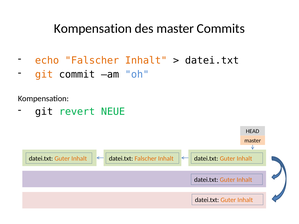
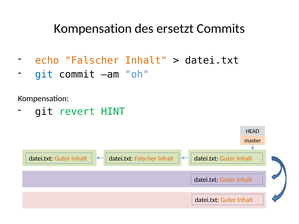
des master: master -> ersetzt (175, 29)
git colour: orange -> blue (44, 74)
NEUE: NEUE -> HINT (113, 112)
